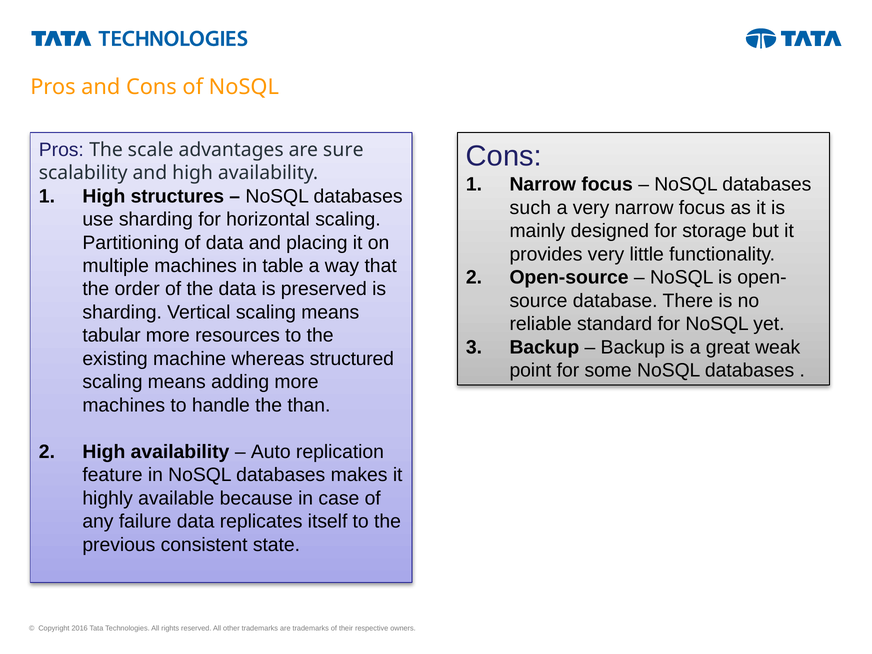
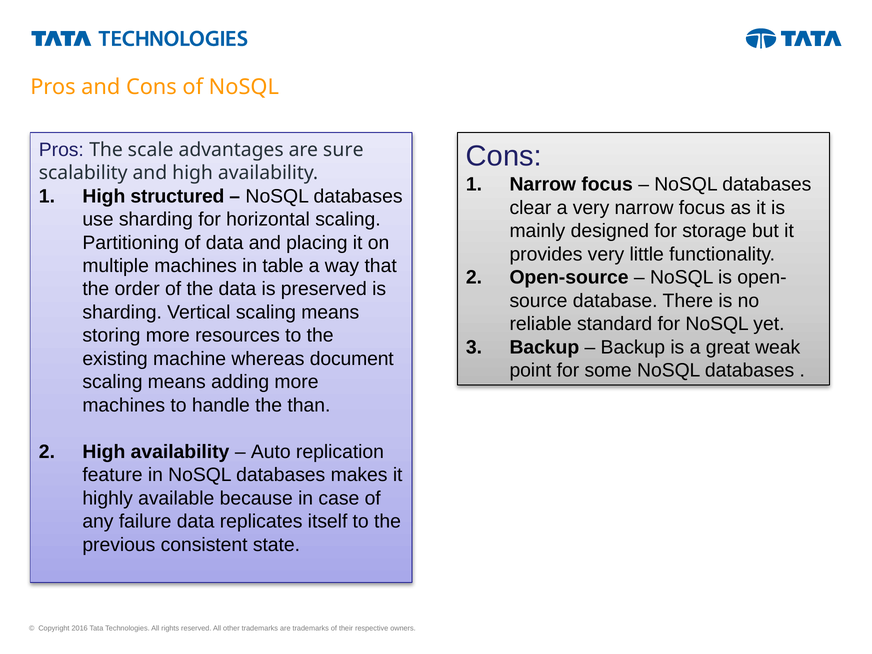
structures: structures -> structured (177, 196)
such: such -> clear (530, 208)
tabular: tabular -> storing (111, 336)
structured: structured -> document (352, 359)
